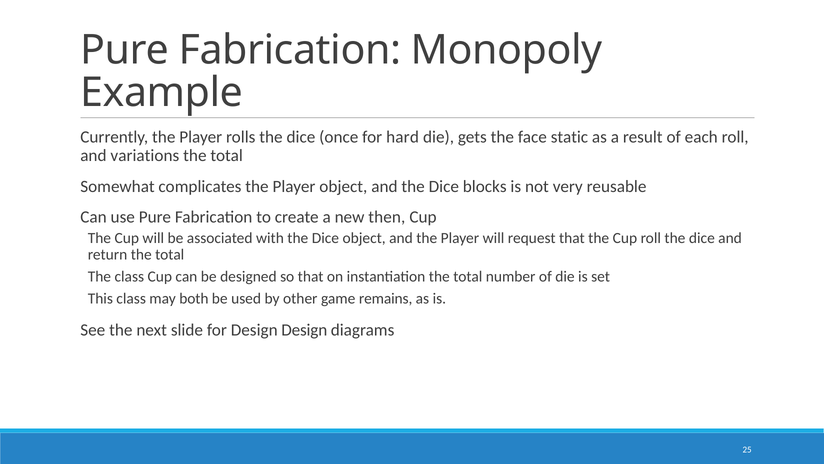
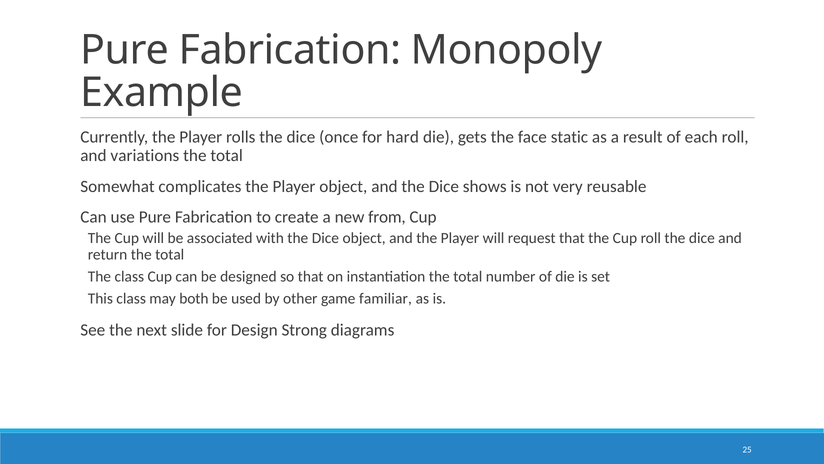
blocks: blocks -> shows (485, 186)
then: then -> from (387, 217)
remains: remains -> familiar (385, 298)
Design Design: Design -> Strong (304, 330)
